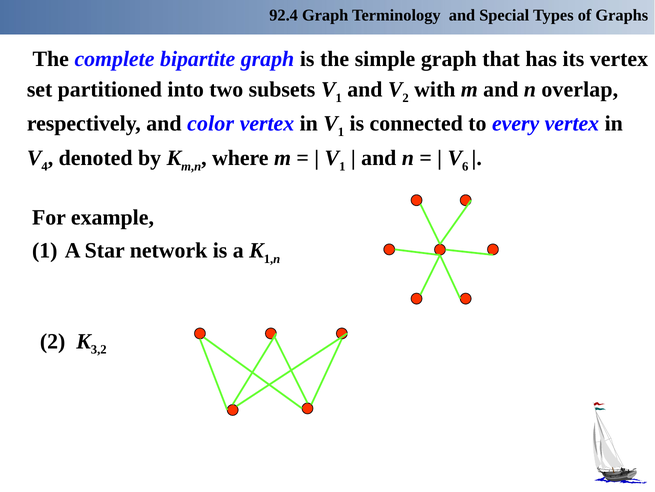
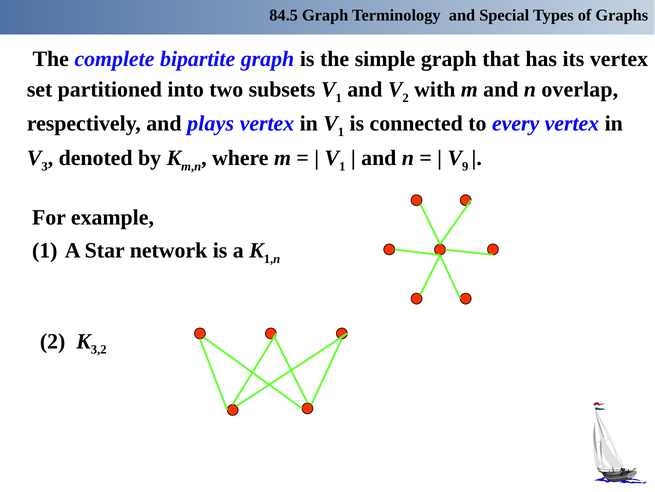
92.4: 92.4 -> 84.5 (284, 15)
color: color -> plays (211, 124)
4: 4 -> 3 (45, 166)
6: 6 -> 9 (465, 166)
